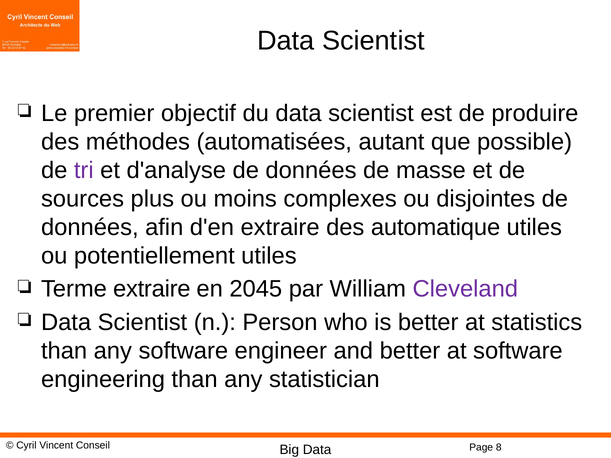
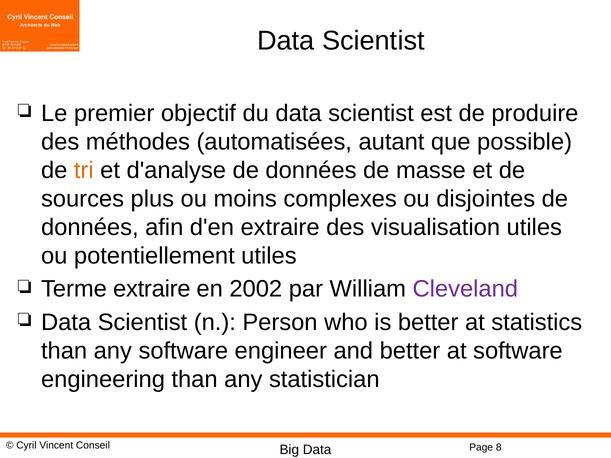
tri colour: purple -> orange (84, 170)
automatique: automatique -> visualisation (436, 227)
2045: 2045 -> 2002 (256, 289)
